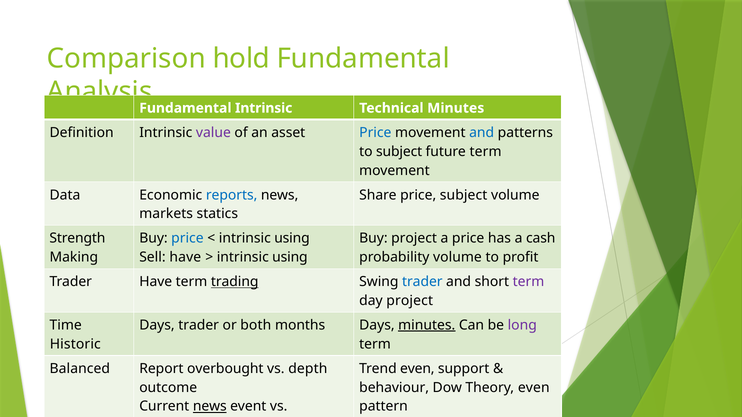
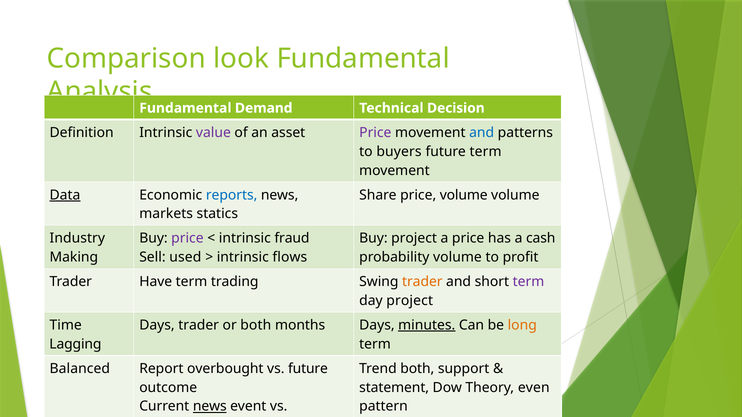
hold: hold -> look (241, 59)
Fundamental Intrinsic: Intrinsic -> Demand (264, 108)
Technical Minutes: Minutes -> Decision (456, 108)
Price colour: blue -> purple (375, 133)
to subject: subject -> buyers (399, 152)
Data underline: none -> present (65, 195)
price subject: subject -> volume (464, 195)
Strength: Strength -> Industry (77, 239)
price colour: blue -> purple (187, 239)
using: using -> fraud (292, 239)
Sell have: have -> used (185, 257)
using: using -> flows (290, 257)
trading underline: present -> none (235, 282)
trader colour: blue -> orange (422, 282)
long colour: purple -> orange (522, 325)
Historic: Historic -> Lagging (75, 344)
vs depth: depth -> future (308, 369)
Trend even: even -> both (417, 369)
behaviour: behaviour -> statement (394, 388)
